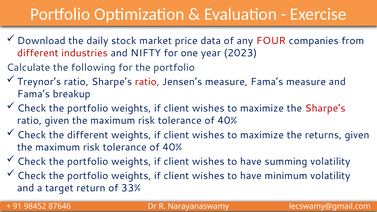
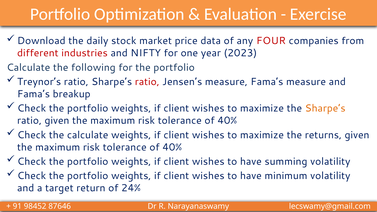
Sharpe’s colour: red -> orange (325, 108)
the different: different -> calculate (88, 135)
33%: 33% -> 24% (131, 188)
